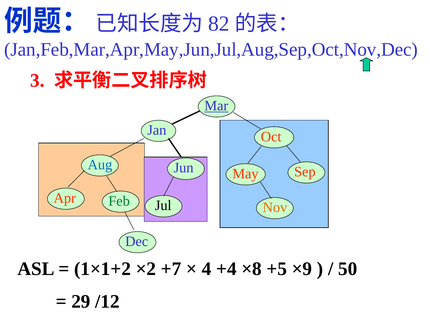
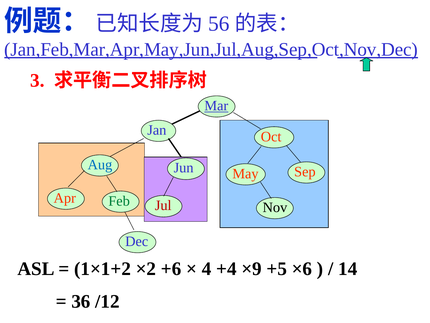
82: 82 -> 56 (219, 24)
Jan,Feb,Mar,Apr,May,Jun,Jul,Aug,Sep,Oct,Nov,Dec underline: none -> present (211, 49)
Jul colour: black -> red (163, 205)
Nov colour: orange -> black (275, 207)
+7: +7 -> +6 (171, 269)
×8: ×8 -> ×9 (252, 269)
×9: ×9 -> ×6 (302, 269)
50: 50 -> 14 (348, 269)
29: 29 -> 36 (81, 301)
